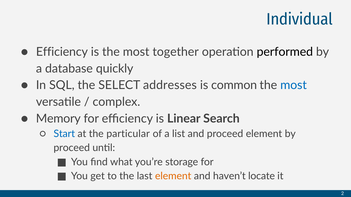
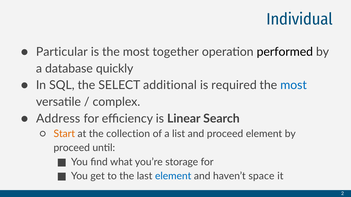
Efficiency: Efficiency -> Particular (62, 52)
addresses: addresses -> additional (170, 85)
common: common -> required (234, 85)
Memory: Memory -> Address (58, 119)
Start colour: blue -> orange (64, 134)
particular: particular -> collection (128, 134)
element colour: orange -> blue (173, 176)
locate: locate -> space (261, 176)
